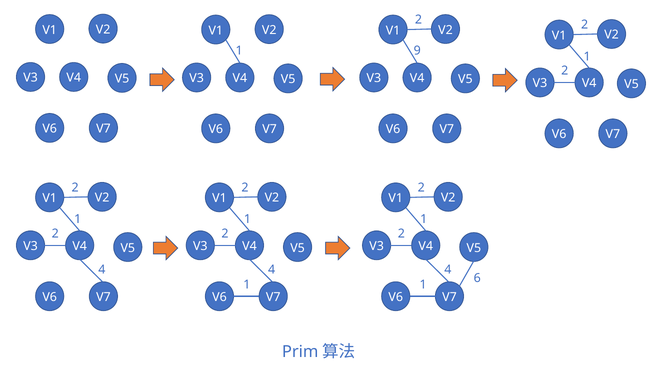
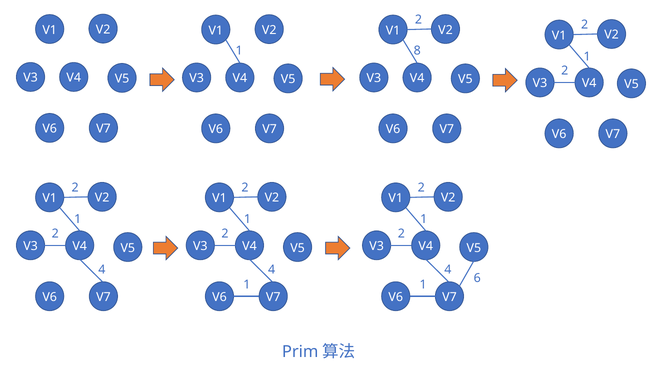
9: 9 -> 8 (417, 51)
